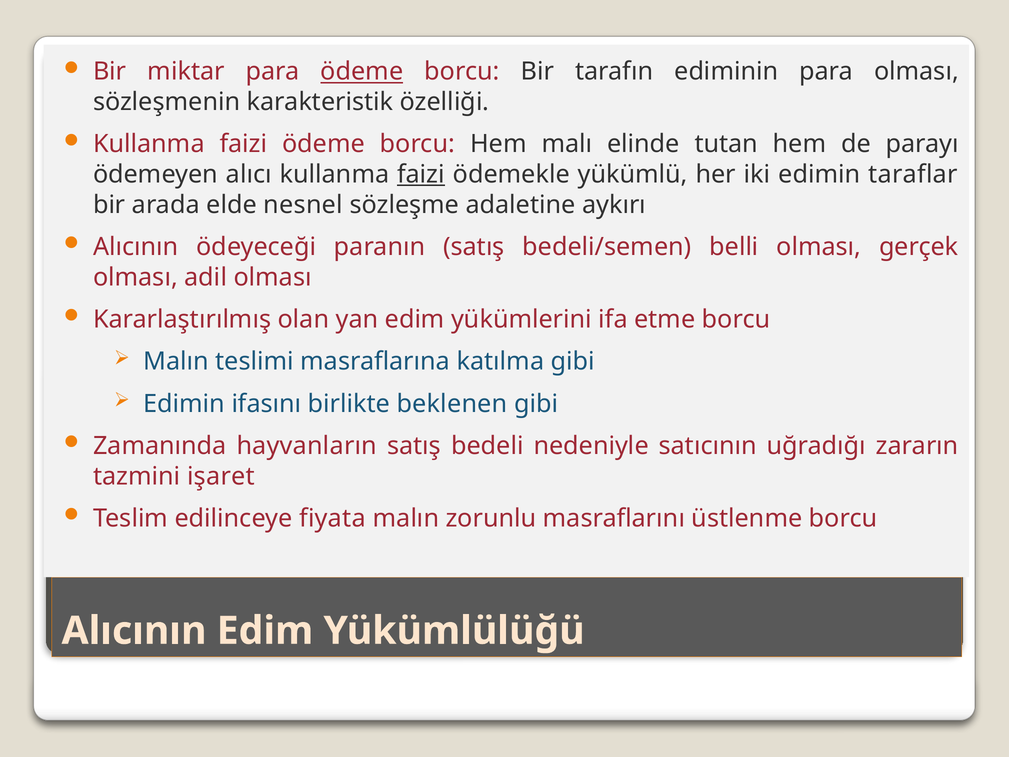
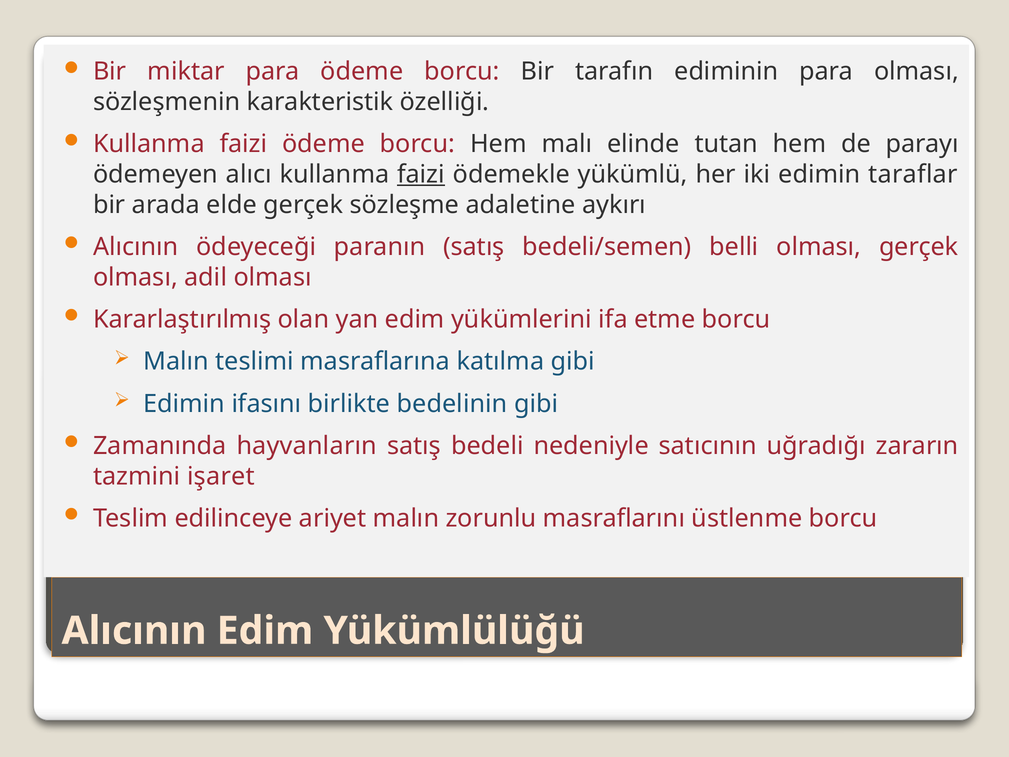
ödeme underline: present -> none (362, 72)
elde nesnel: nesnel -> gerçek (303, 205)
beklenen: beklenen -> bedelinin (452, 404)
fiyata: fiyata -> ariyet (333, 518)
